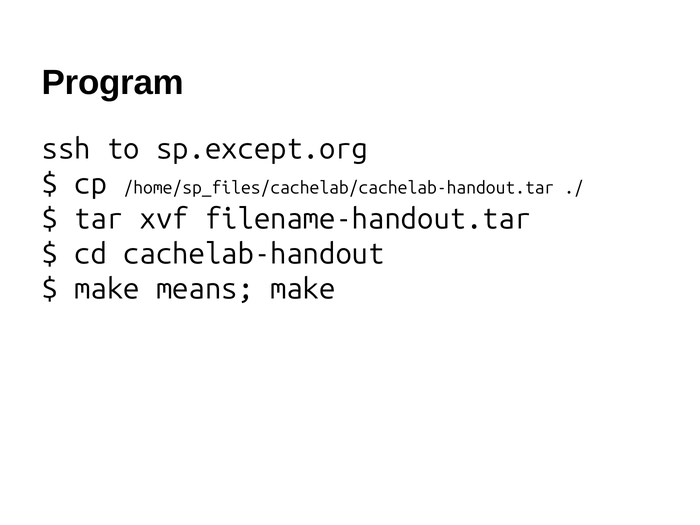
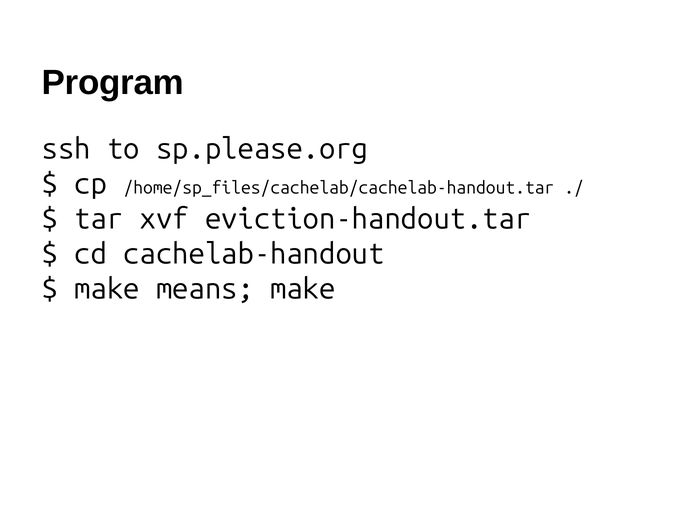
sp.except.org: sp.except.org -> sp.please.org (262, 149)
filename-handout.tar: filename-handout.tar -> eviction-handout.tar (368, 219)
